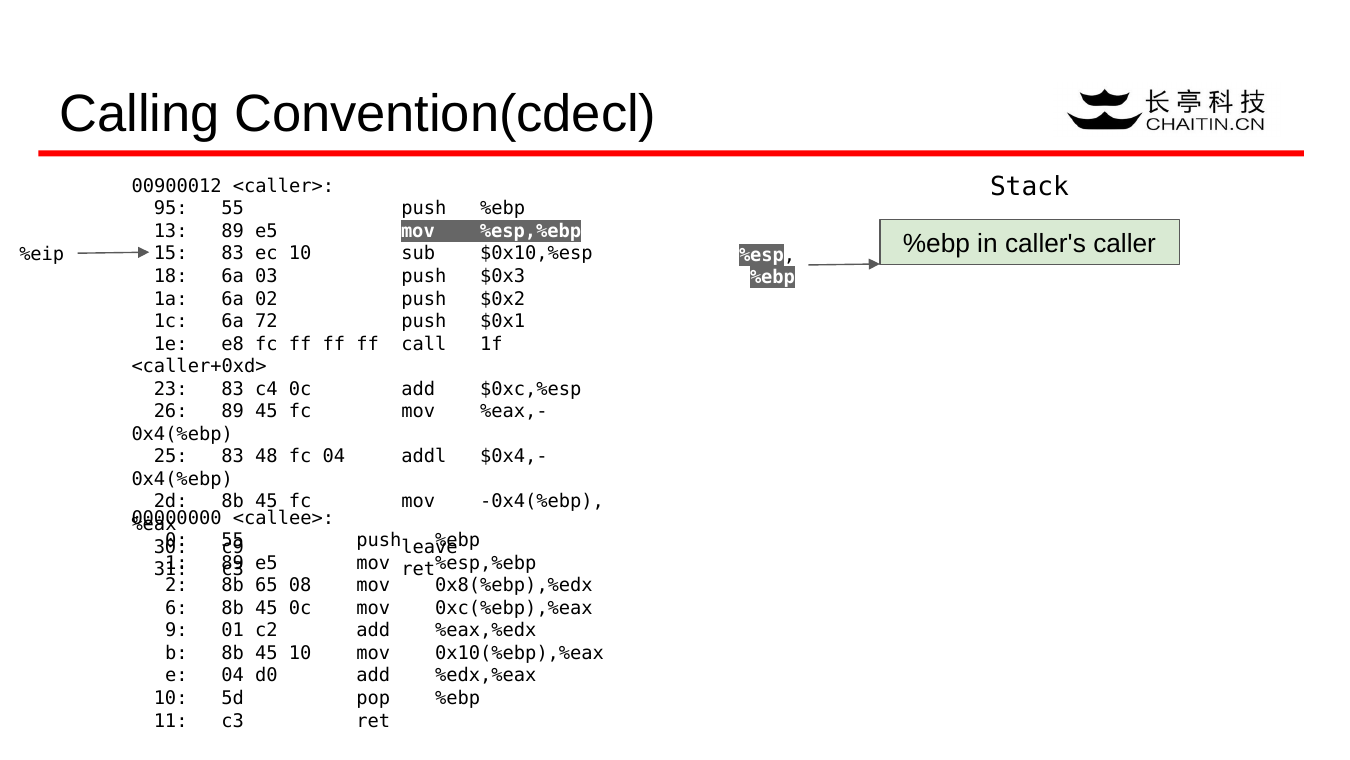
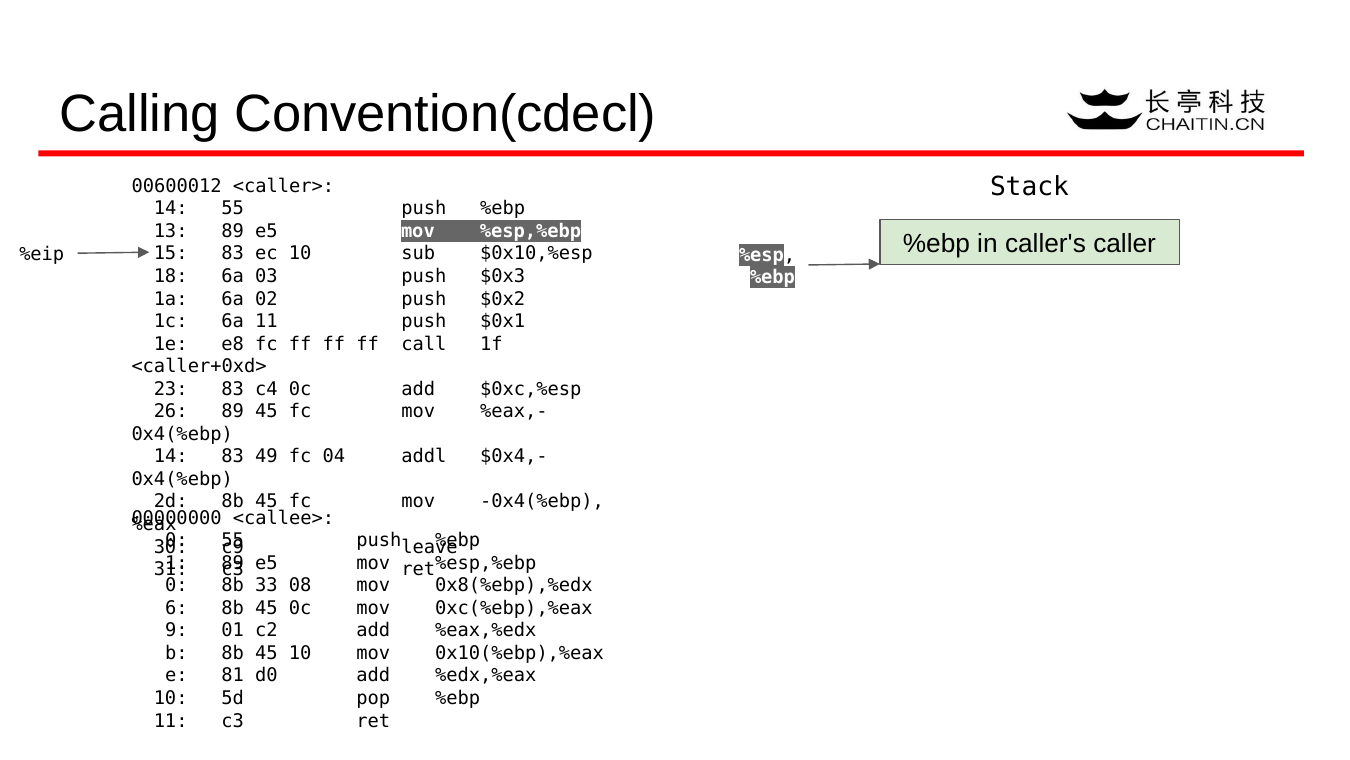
00900012: 00900012 -> 00600012 (177, 186)
95: 95 -> 14 (171, 208)
6a 72: 72 -> 11 (266, 321)
25: 25 -> 14 (171, 456)
48: 48 -> 49 (266, 456)
2: 2 -> 0 (176, 585)
65: 65 -> 33 (266, 585)
e 04: 04 -> 81 (233, 675)
